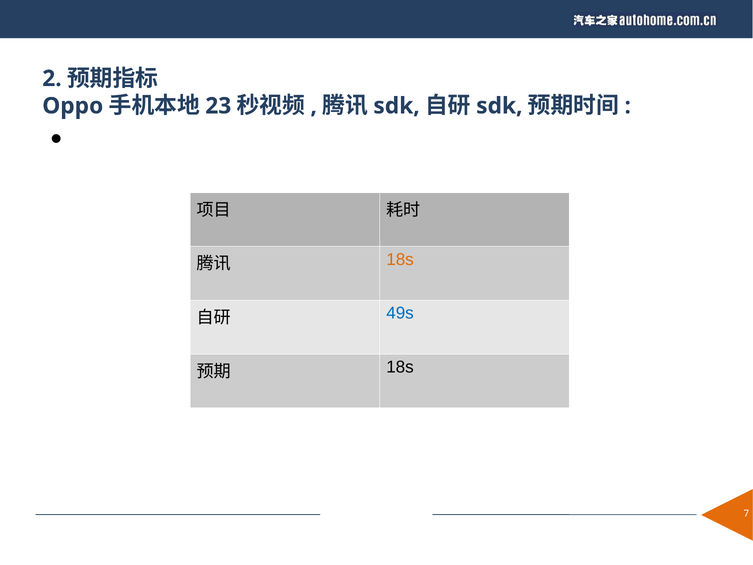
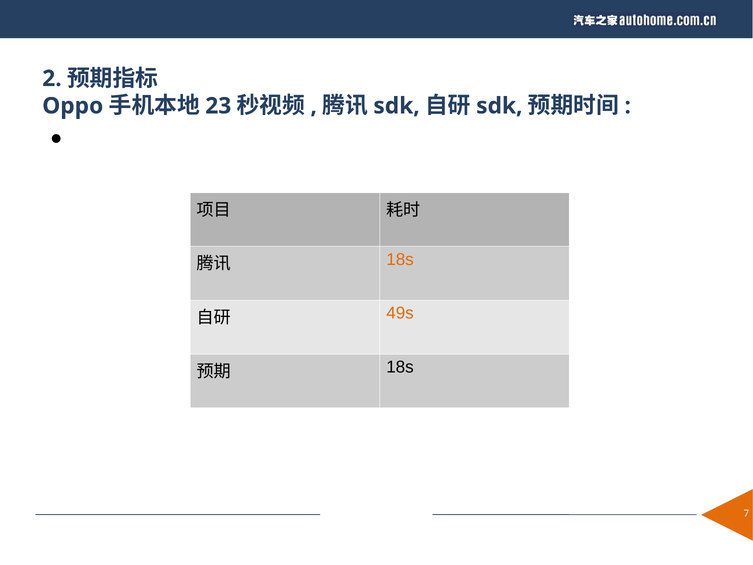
49s colour: blue -> orange (400, 313)
